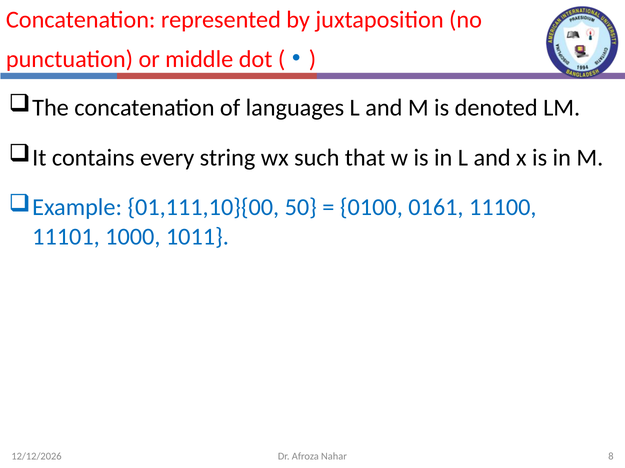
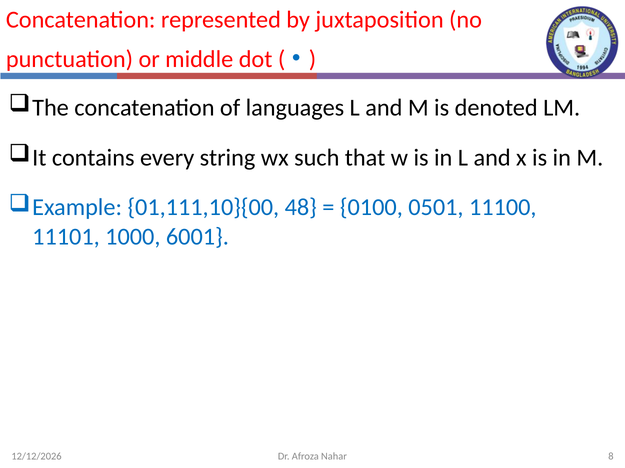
50: 50 -> 48 (301, 208)
0161: 0161 -> 0501 (436, 208)
1011: 1011 -> 6001 (197, 237)
